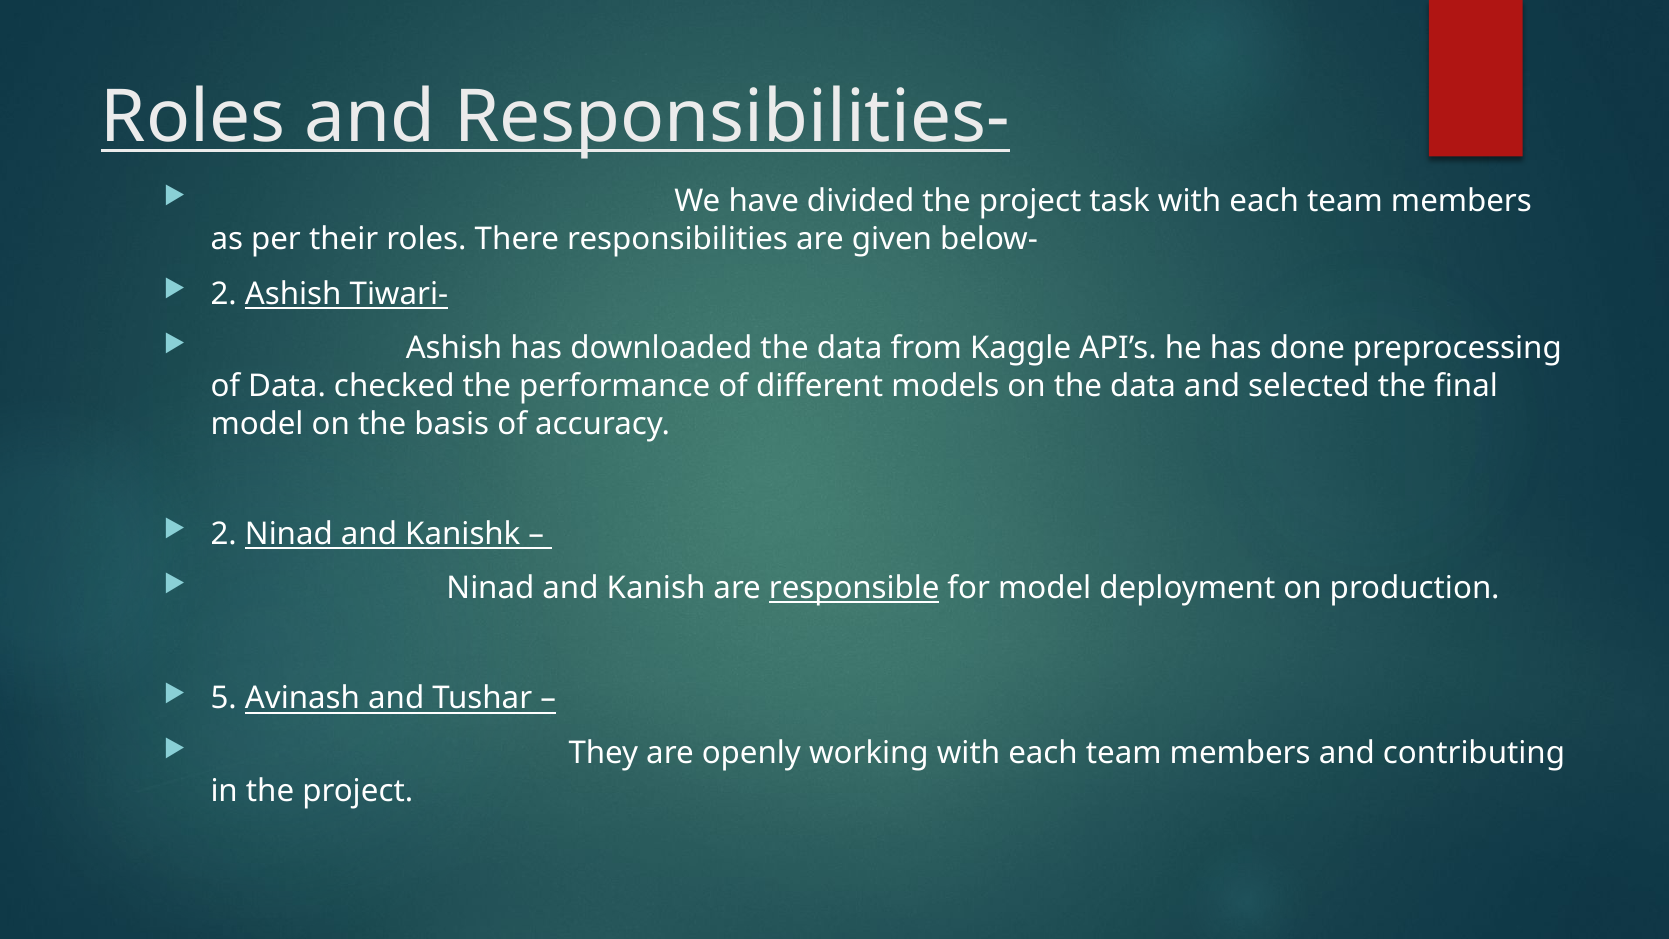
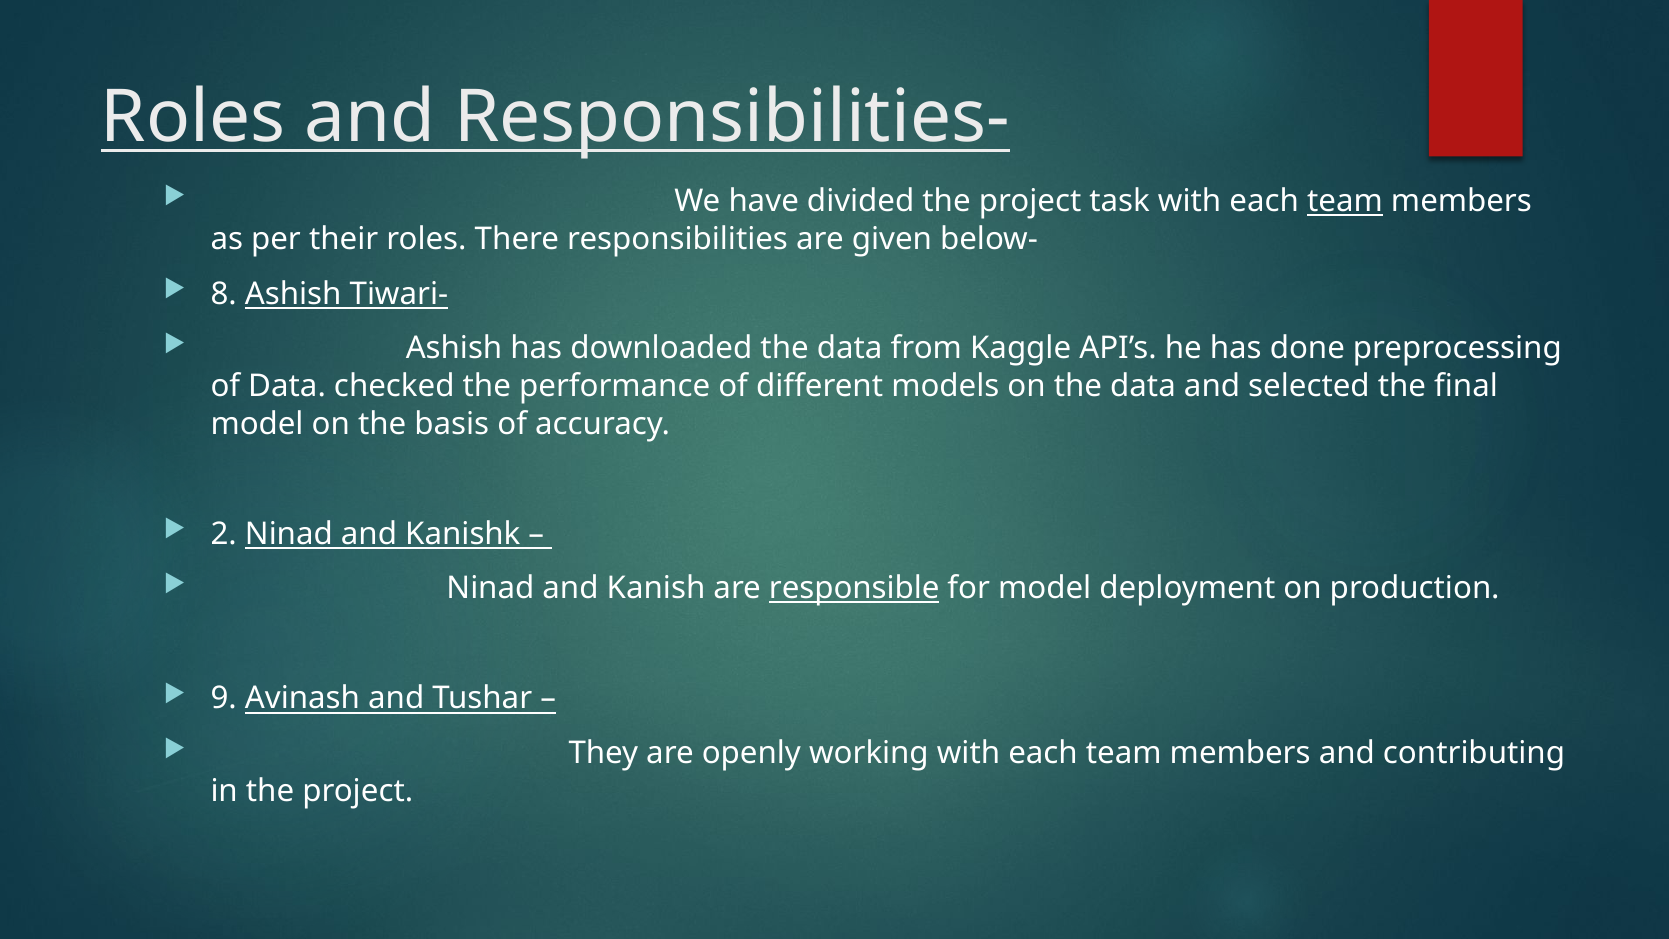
team underline: none -> present (1345, 201)
2: 2 -> 8 (224, 294)
5: 5 -> 9 (224, 698)
